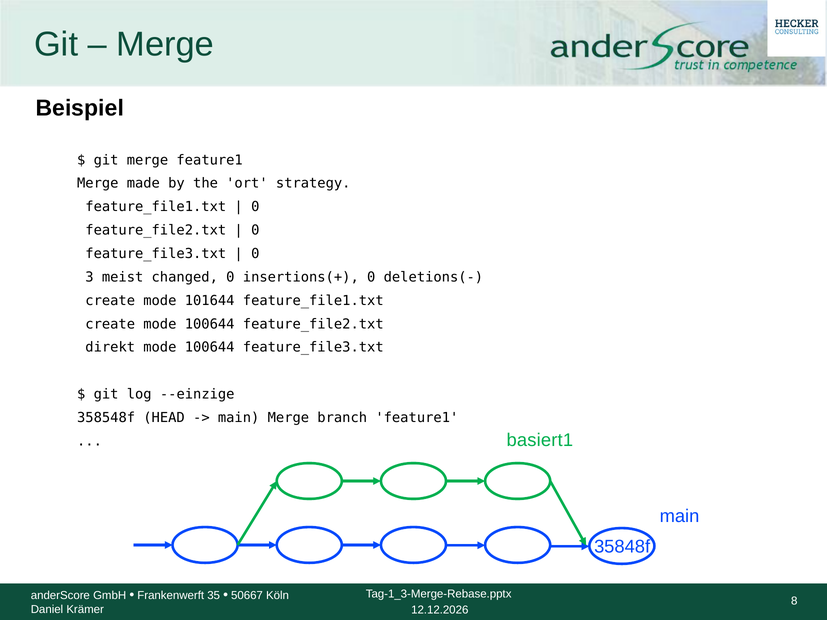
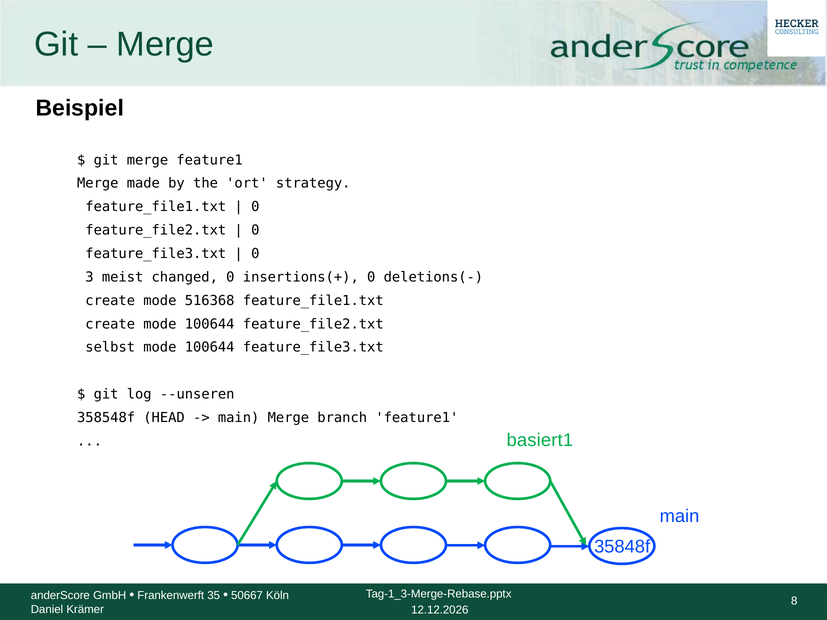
101644: 101644 -> 516368 (210, 301)
direkt: direkt -> selbst (110, 348)
--einzige: --einzige -> --unseren (197, 394)
